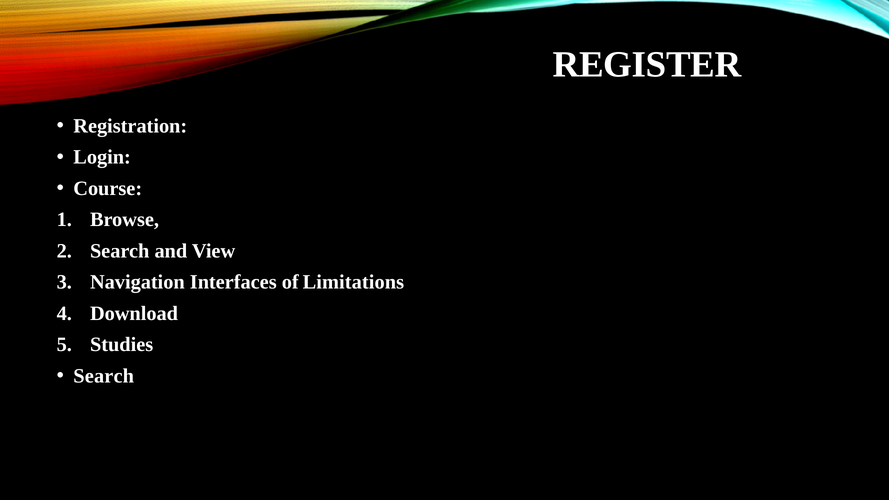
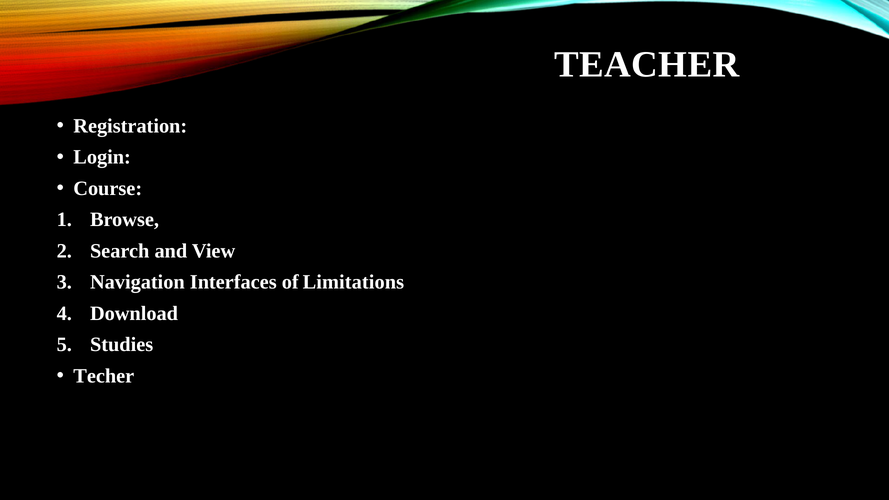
REGISTER: REGISTER -> TEACHER (647, 65)
Search: Search -> Techer (104, 376)
